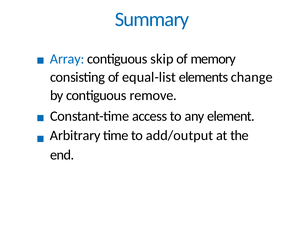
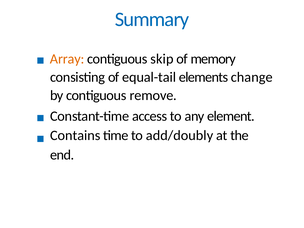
Array colour: blue -> orange (67, 59)
equal-list: equal-list -> equal-tail (149, 77)
Arbitrary: Arbitrary -> Contains (75, 136)
add/output: add/output -> add/doubly (180, 136)
